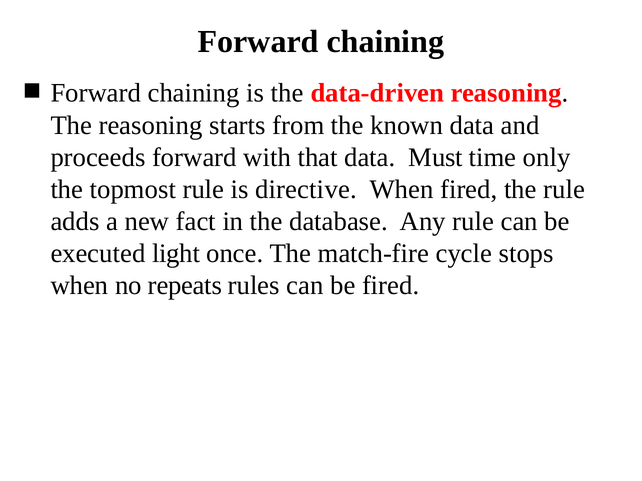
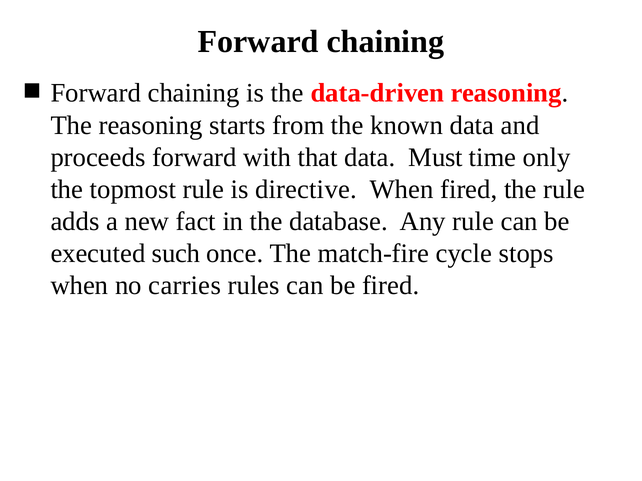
light: light -> such (176, 254)
repeats: repeats -> carries (185, 286)
